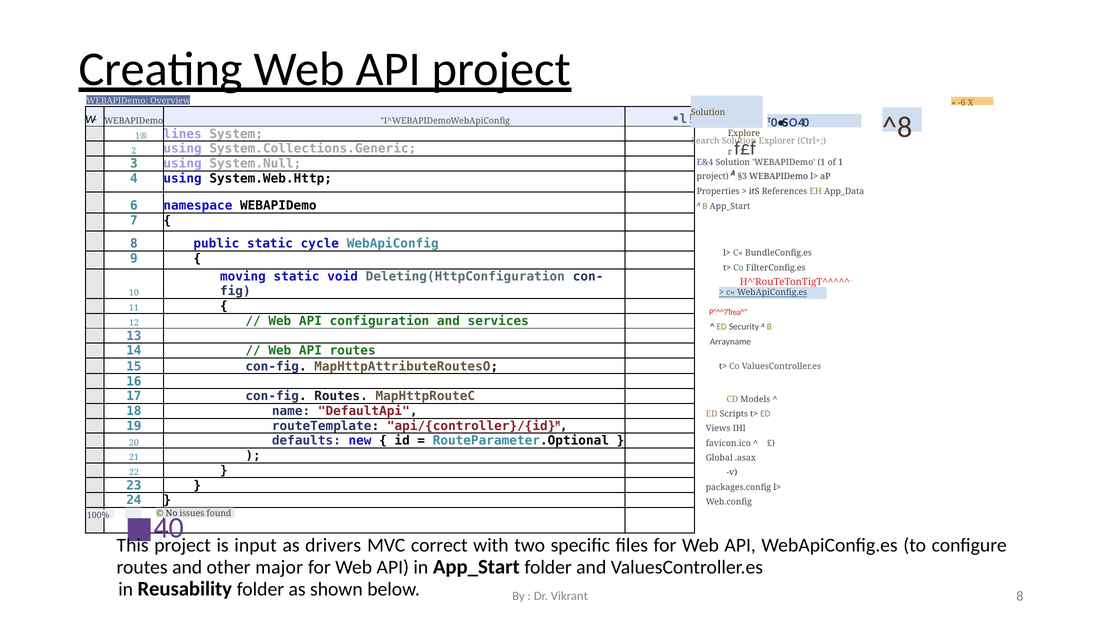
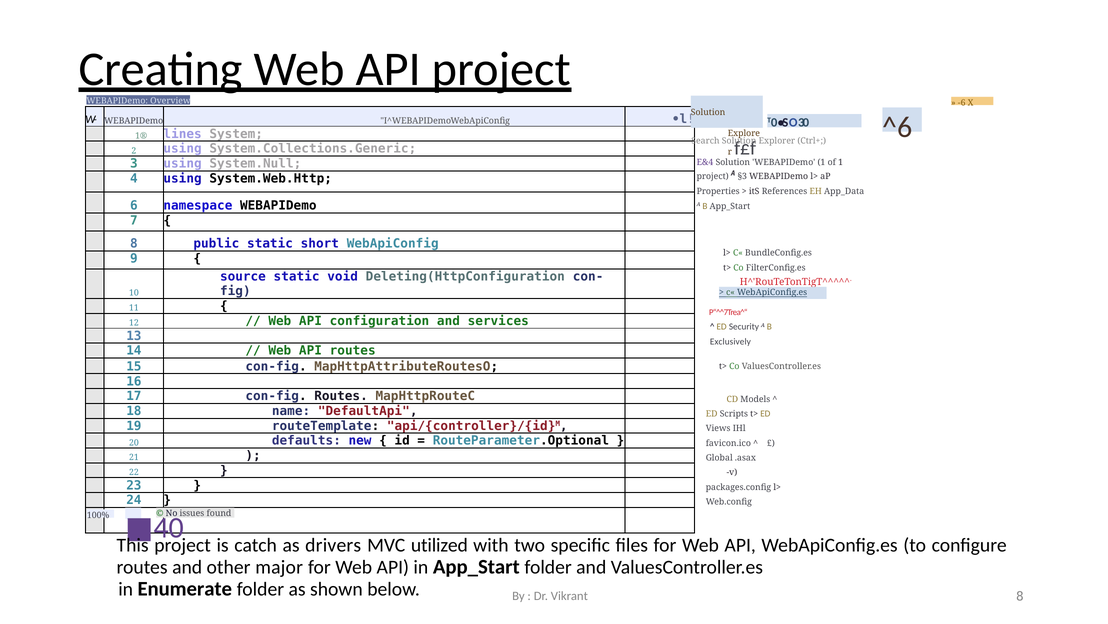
O 4: 4 -> 3 (801, 123)
^8: ^8 -> ^6 (898, 128)
cycle: cycle -> short (320, 244)
moving: moving -> source (243, 277)
Arrayname: Arrayname -> Exclusively (730, 342)
input: input -> catch (256, 546)
correct: correct -> utilized (439, 546)
Reusability: Reusability -> Enumerate (185, 589)
